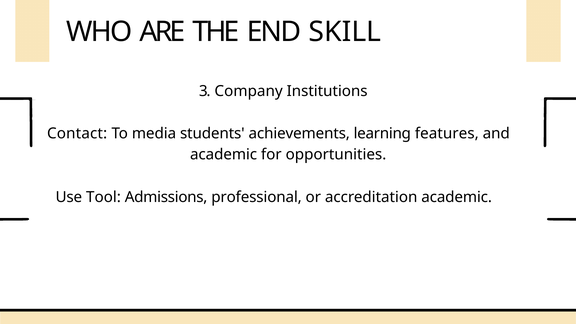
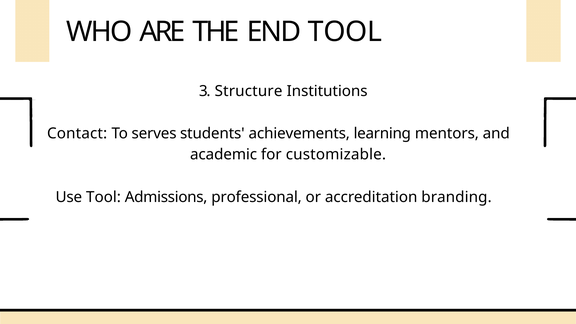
END SKILL: SKILL -> TOOL (345, 32)
Company: Company -> Structure (249, 91)
media: media -> serves (154, 133)
features: features -> mentors (447, 133)
opportunities: opportunities -> customizable (336, 155)
accreditation academic: academic -> branding (457, 197)
